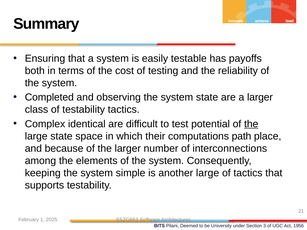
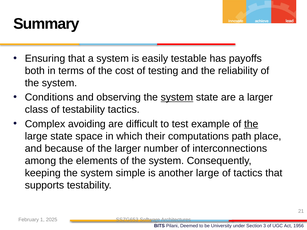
Completed: Completed -> Conditions (49, 97)
system underline: none -> present (177, 97)
identical: identical -> avoiding (87, 124)
potential: potential -> example (211, 124)
